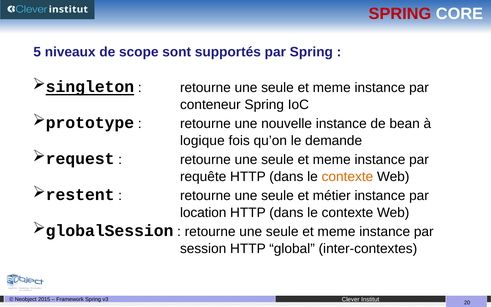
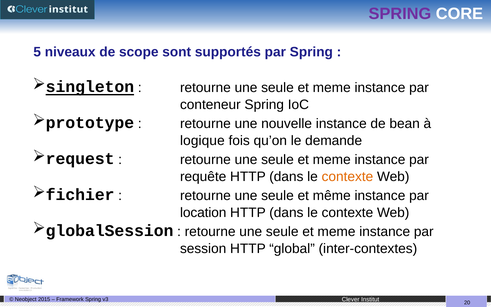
SPRING colour: red -> purple (400, 14)
restent: restent -> fichier (80, 195)
métier: métier -> même (332, 196)
